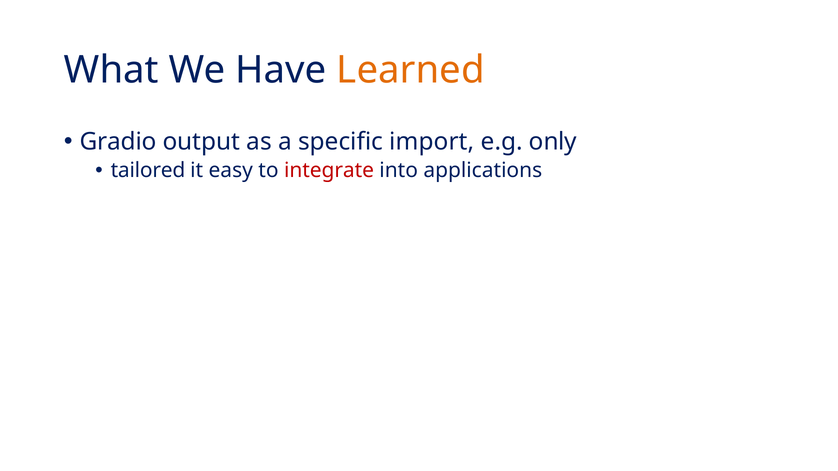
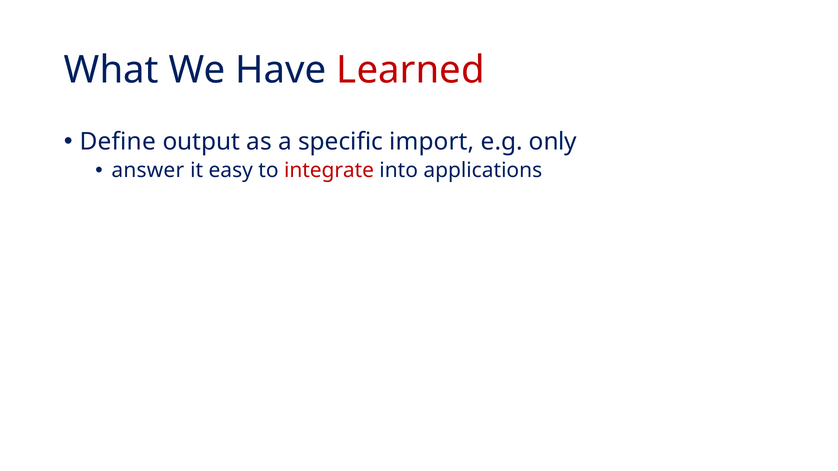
Learned colour: orange -> red (411, 70)
Gradio: Gradio -> Define (118, 142)
tailored: tailored -> answer (148, 171)
